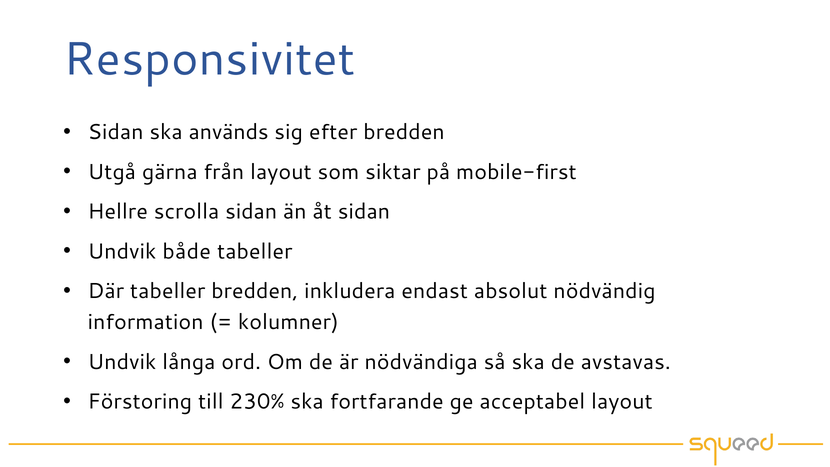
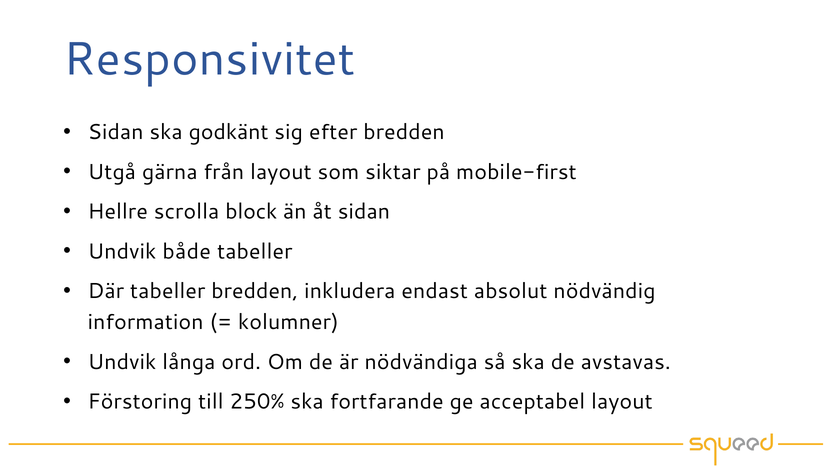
används: används -> godkänt (229, 132)
scrolla sidan: sidan -> block (251, 212)
230%: 230% -> 250% (257, 402)
